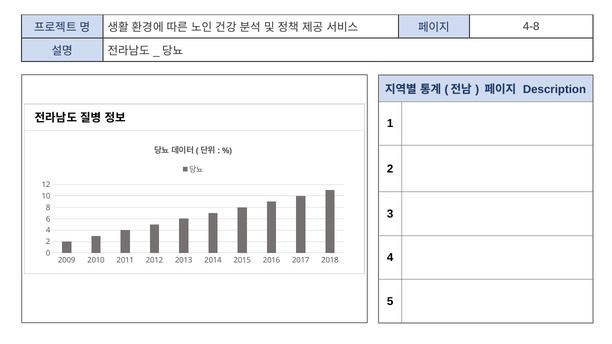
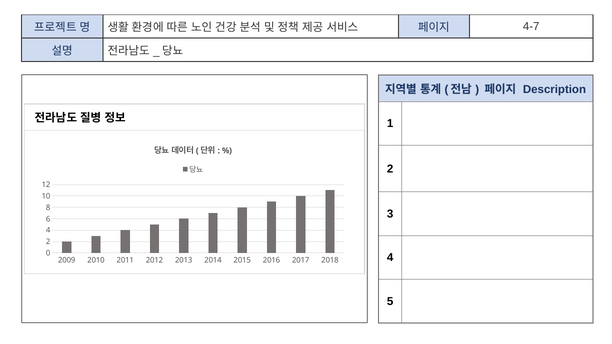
4-8: 4-8 -> 4-7 (531, 27)
